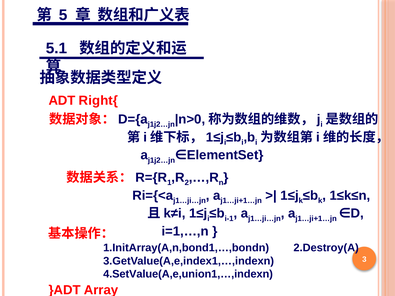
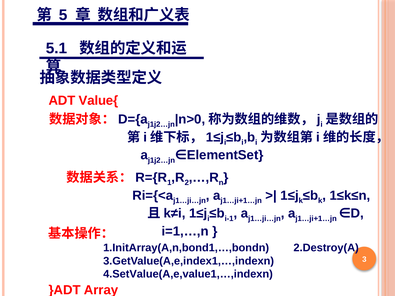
Right{: Right{ -> Value{ (99, 101)
4.SetValue(A,e,union1,…,indexn: 4.SetValue(A,e,union1,…,indexn -> 4.SetValue(A,e,value1,…,indexn (188, 274)
